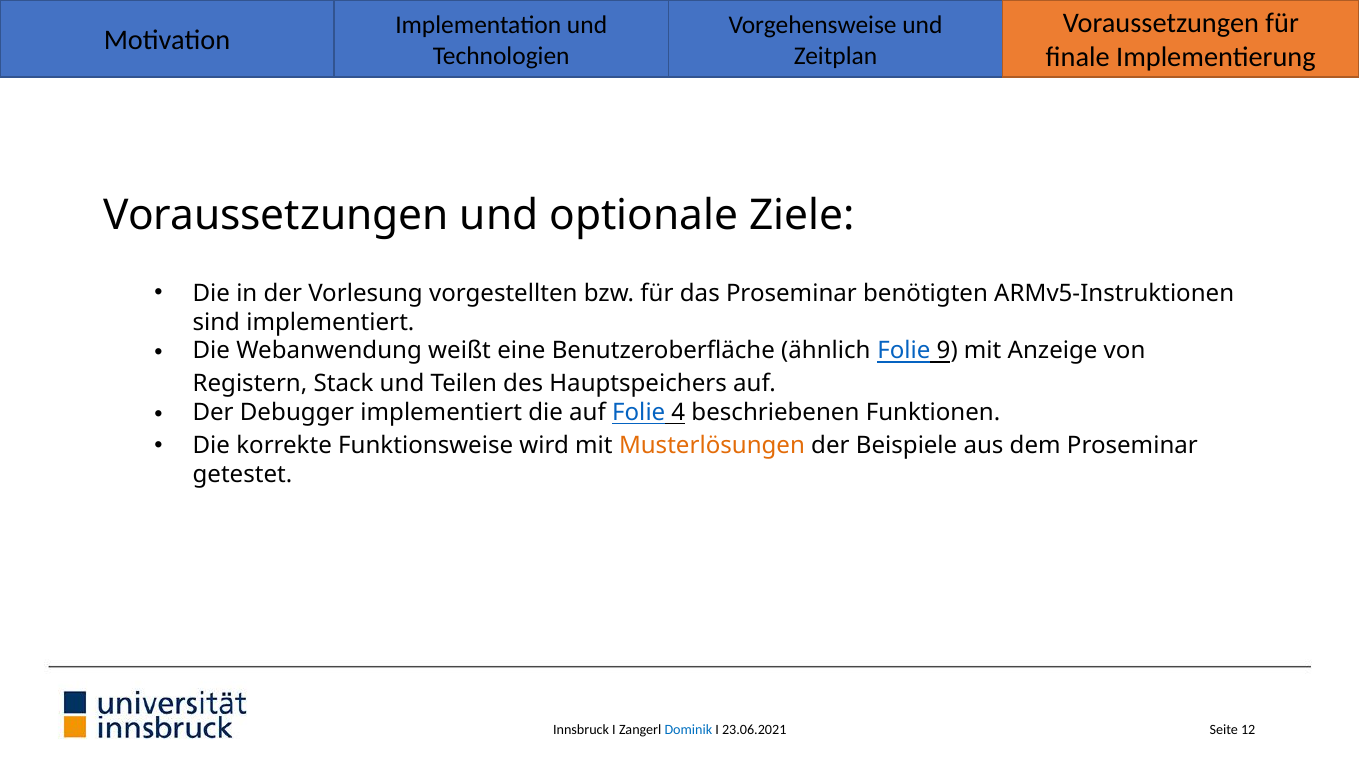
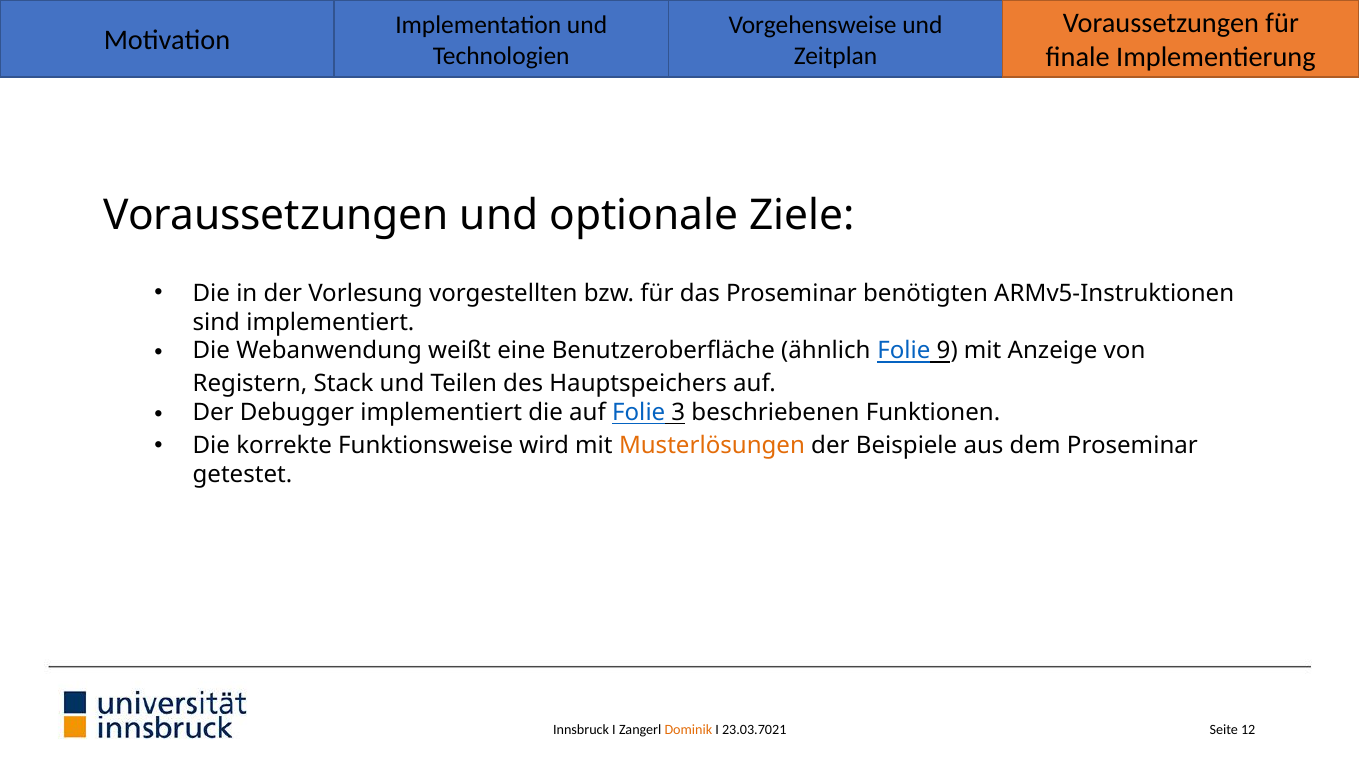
4: 4 -> 3 (678, 413)
Dominik colour: blue -> orange (688, 730)
23.06.2021: 23.06.2021 -> 23.03.7021 (754, 730)
